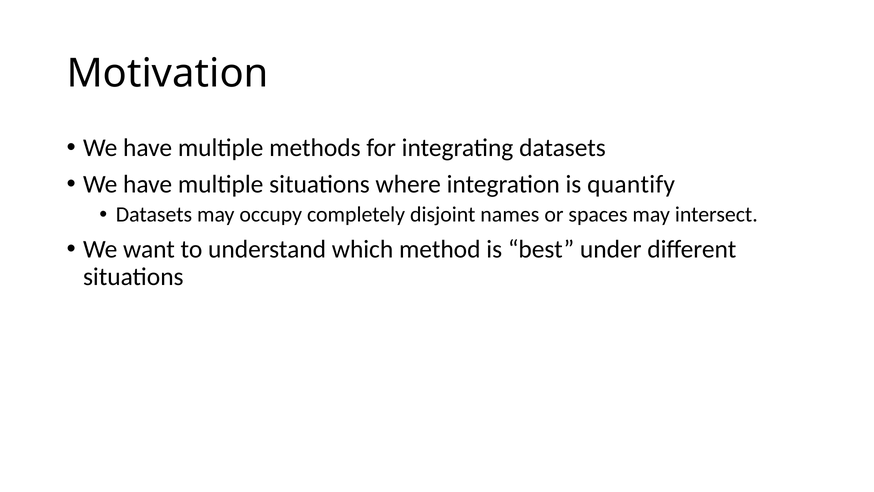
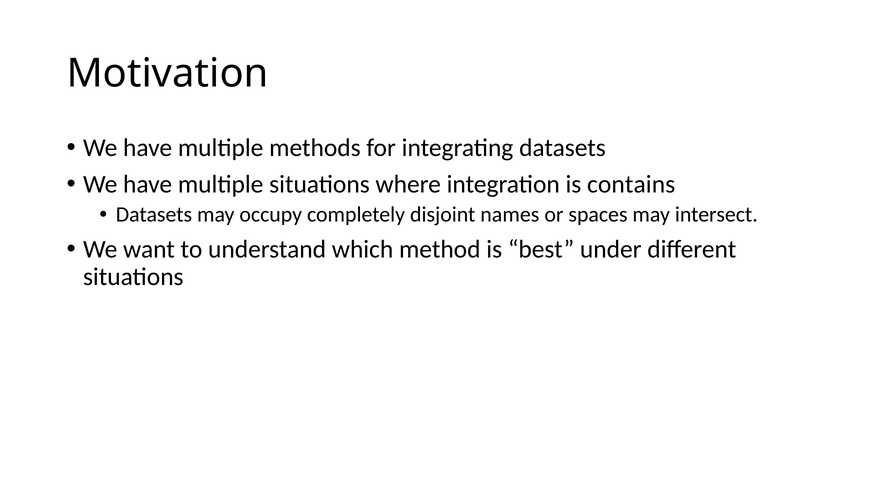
quantify: quantify -> contains (631, 184)
